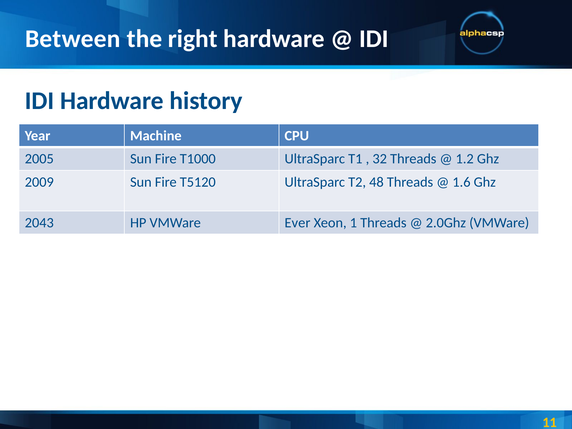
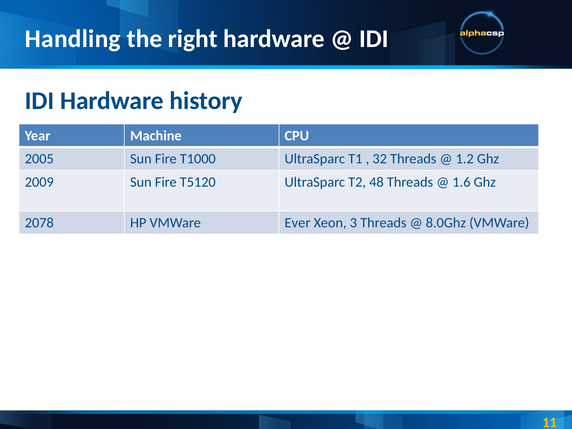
Between: Between -> Handling (73, 39)
2043: 2043 -> 2078 (39, 223)
1: 1 -> 3 (353, 223)
2.0Ghz: 2.0Ghz -> 8.0Ghz (446, 223)
